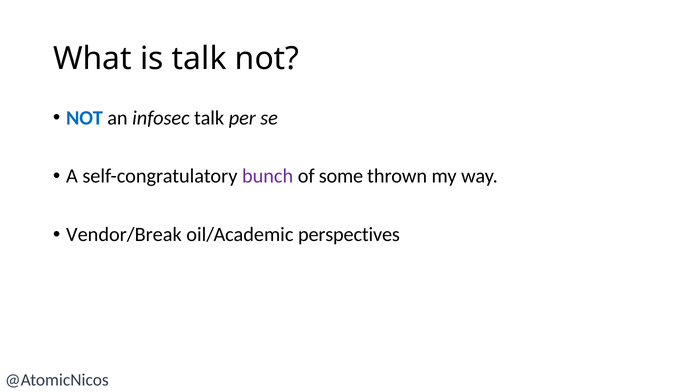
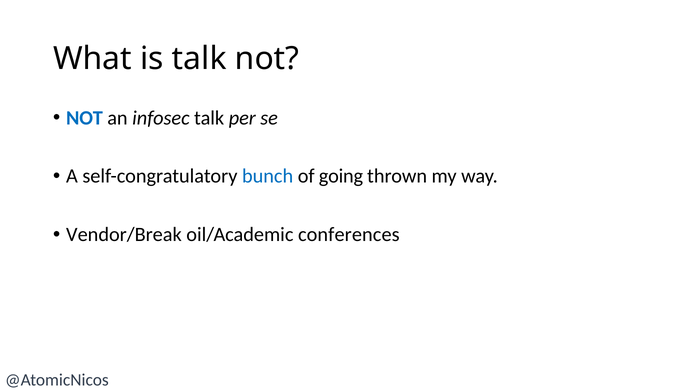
bunch colour: purple -> blue (268, 176)
some: some -> going (341, 176)
perspectives: perspectives -> conferences (349, 234)
